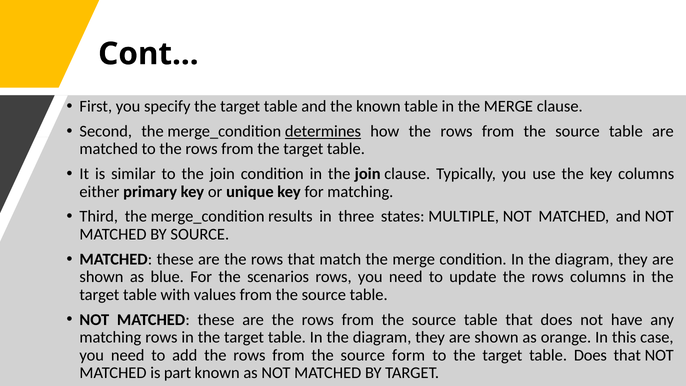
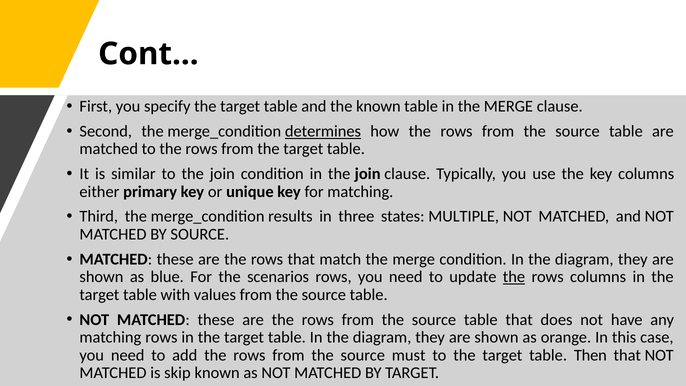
the underline: none -> present (514, 277)
form: form -> must (409, 355)
table Does: Does -> Then (590, 355)
part: part -> skip (177, 373)
